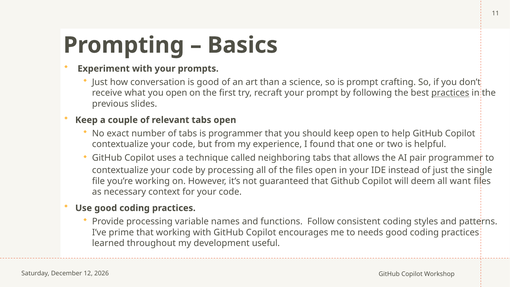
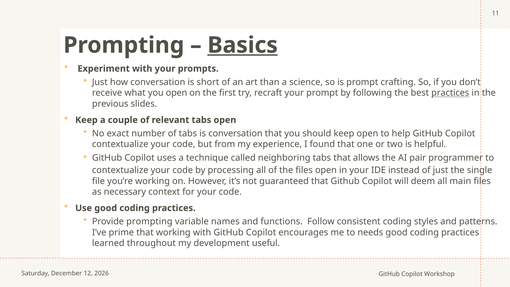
Basics underline: none -> present (243, 45)
is good: good -> short (208, 82)
is programmer: programmer -> conversation (235, 133)
want: want -> main (460, 181)
Provide processing: processing -> prompting (149, 221)
